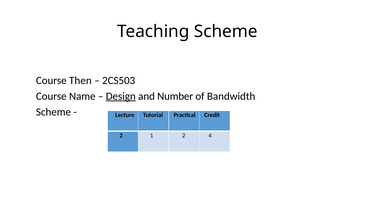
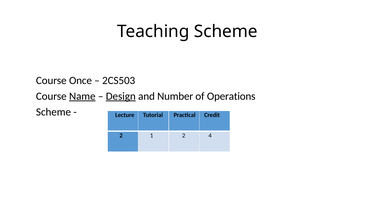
Then: Then -> Once (80, 80)
Name underline: none -> present (82, 96)
Bandwidth: Bandwidth -> Operations (231, 96)
